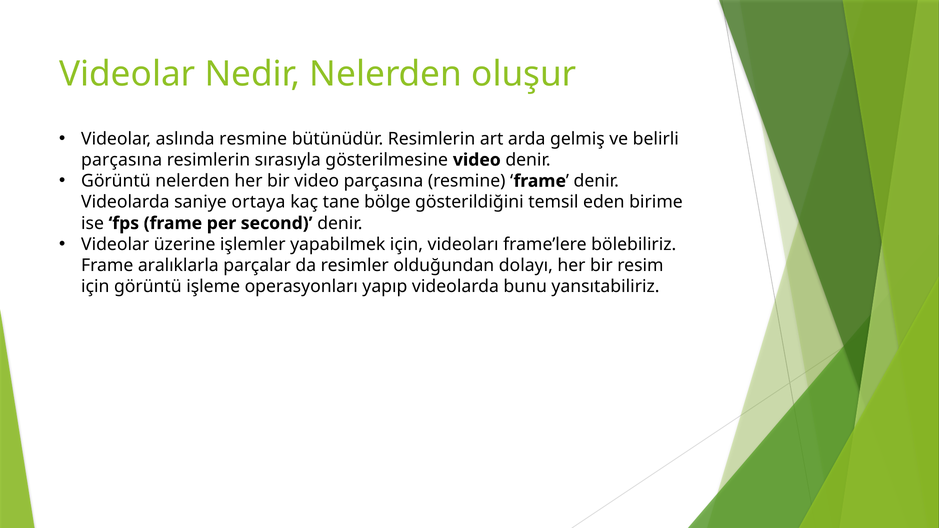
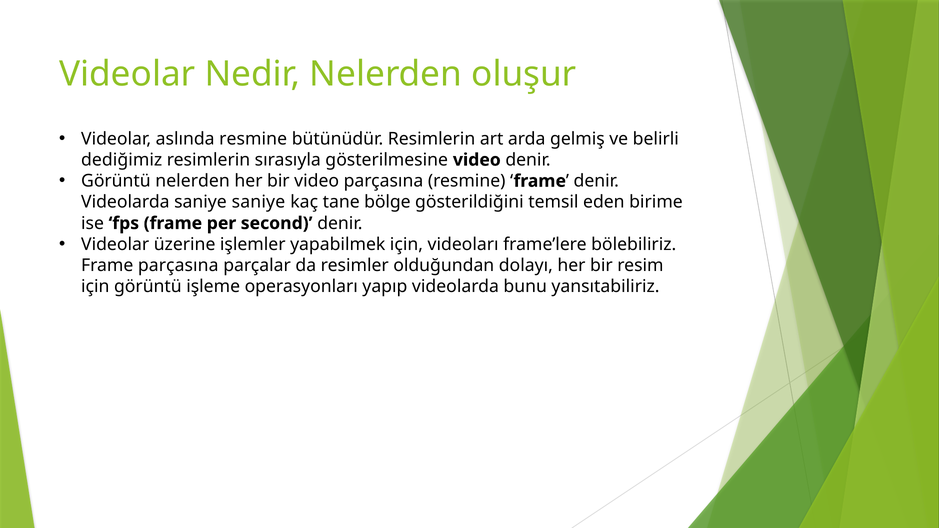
parçasına: parçasına -> dediğimiz (122, 160)
saniye ortaya: ortaya -> saniye (258, 202)
Frame aralıklarla: aralıklarla -> parçasına (178, 266)
